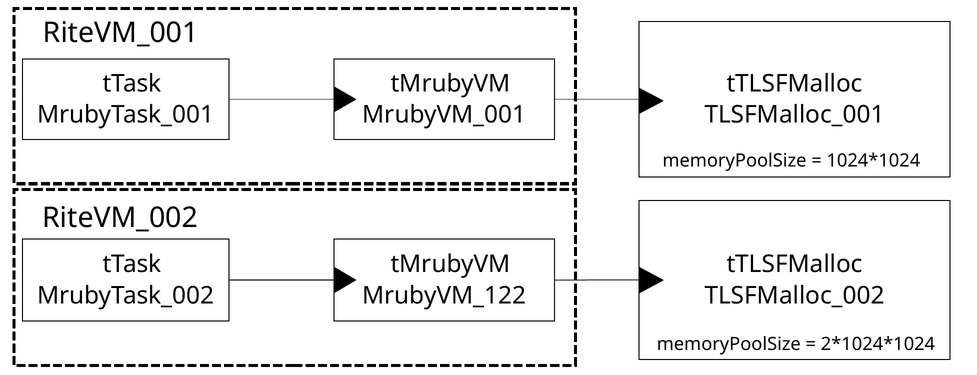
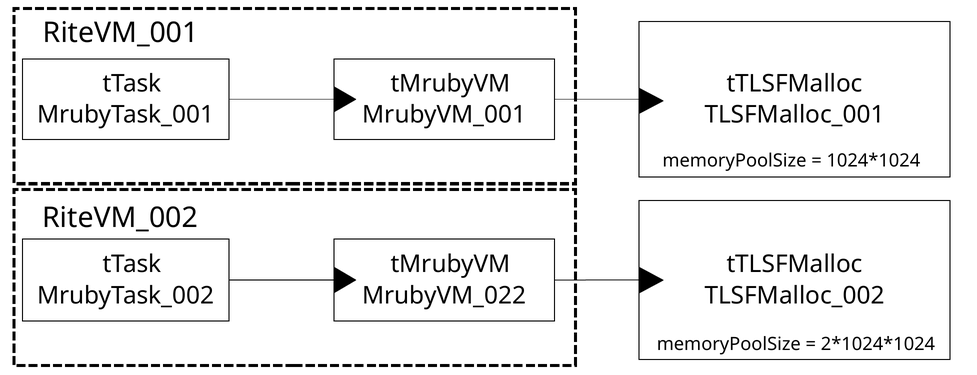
MrubyVM_122: MrubyVM_122 -> MrubyVM_022 (444, 296)
